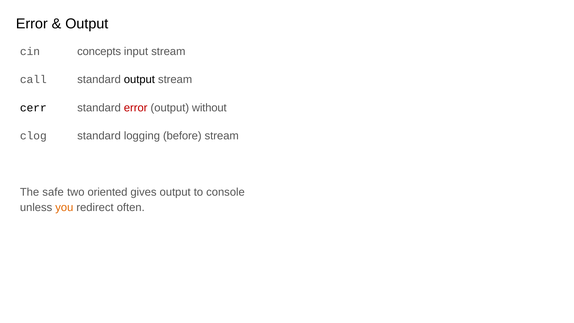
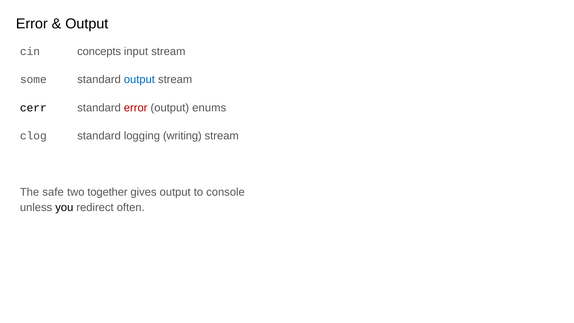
call: call -> some (33, 80)
output colour: black -> blue (139, 80)
without: without -> enums (209, 108)
before: before -> writing (182, 136)
oriented: oriented -> together (107, 192)
you colour: orange -> black (64, 208)
